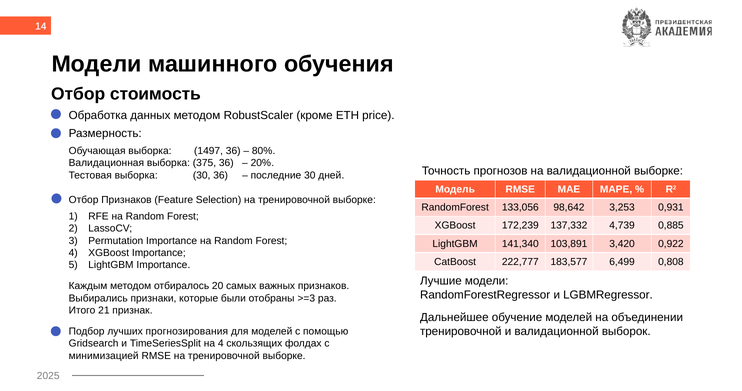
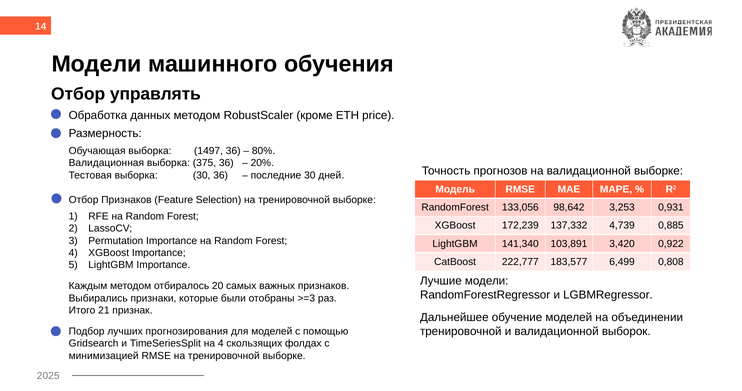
стоимость: стоимость -> управлять (155, 94)
